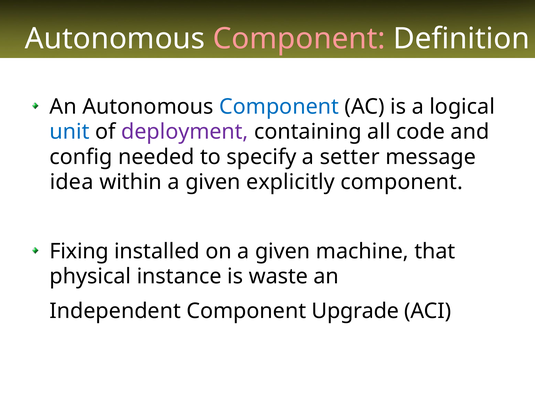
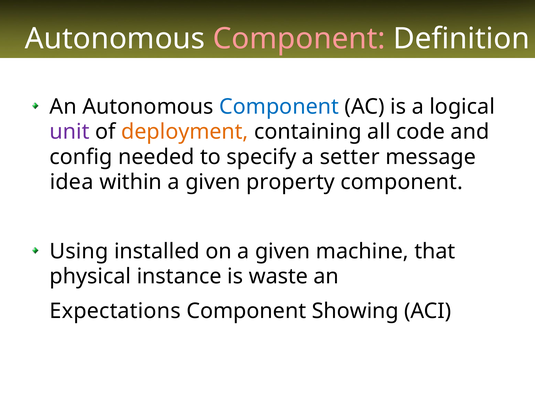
unit colour: blue -> purple (70, 132)
deployment colour: purple -> orange (185, 132)
explicitly: explicitly -> property (291, 182)
Fixing: Fixing -> Using (79, 252)
Independent: Independent -> Expectations (115, 311)
Upgrade: Upgrade -> Showing (355, 311)
